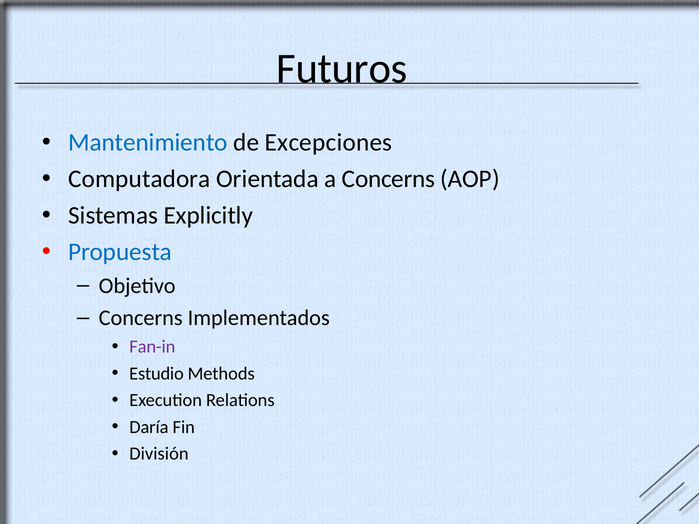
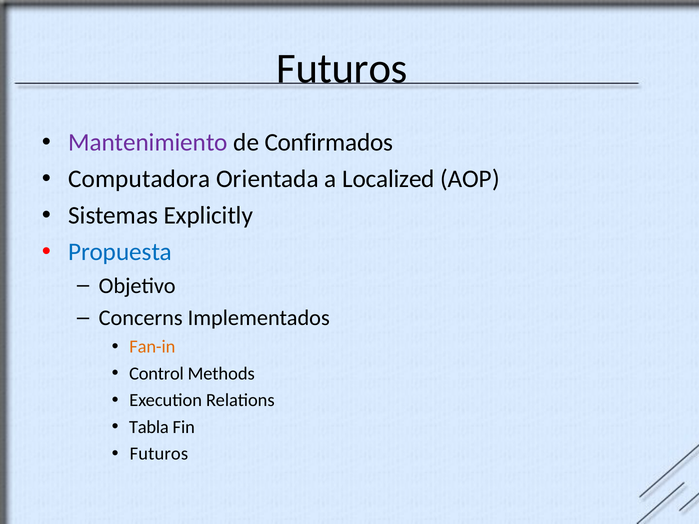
Mantenimiento colour: blue -> purple (148, 143)
Excepciones: Excepciones -> Confirmados (329, 143)
a Concerns: Concerns -> Localized (388, 179)
Fan-in colour: purple -> orange (152, 347)
Estudio: Estudio -> Control (156, 374)
Daría: Daría -> Tabla (149, 427)
División: División -> Futuros (159, 454)
